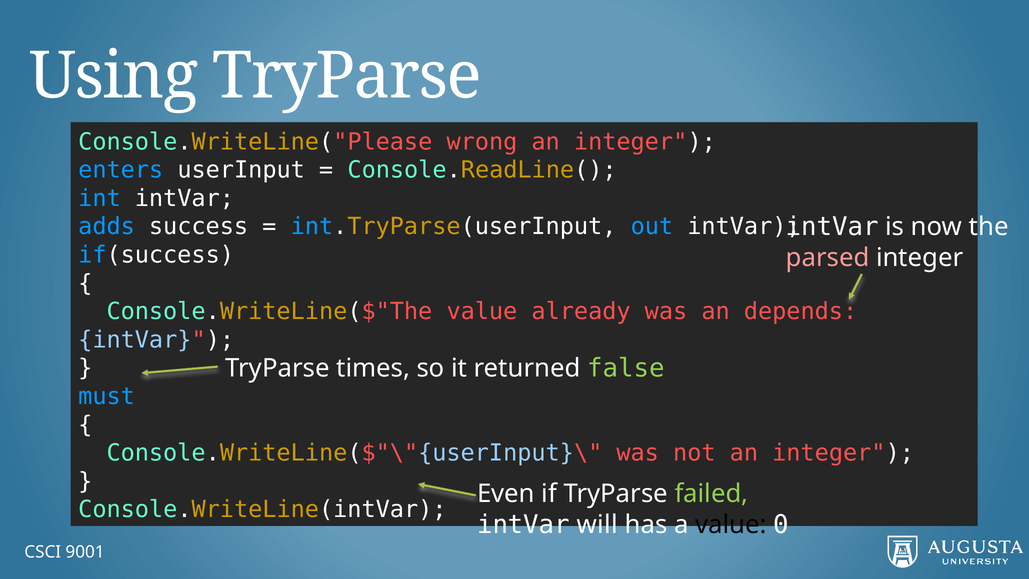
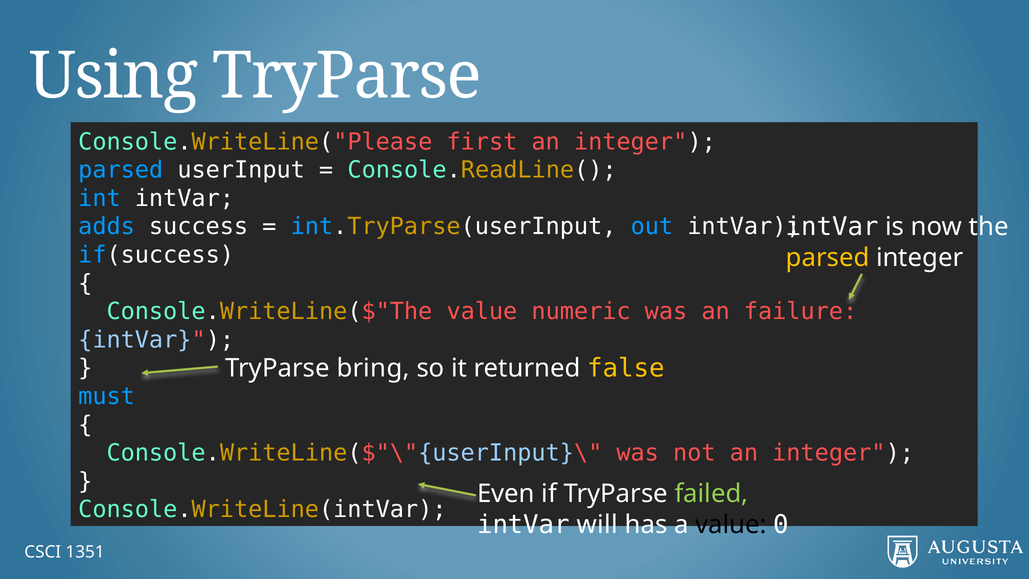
wrong: wrong -> first (482, 142)
enters: enters -> parsed (121, 170)
parsed colour: pink -> yellow (828, 258)
already: already -> numeric (581, 312)
depends: depends -> failure (801, 312)
times: times -> bring (373, 368)
false colour: light green -> yellow (626, 368)
9001: 9001 -> 1351 (85, 552)
